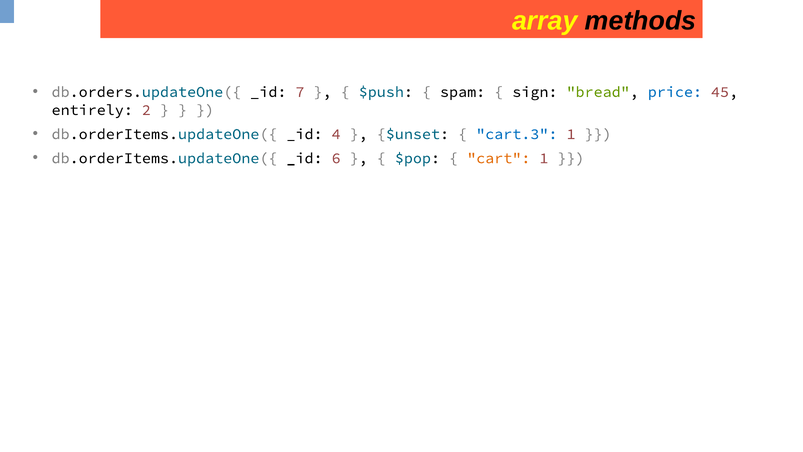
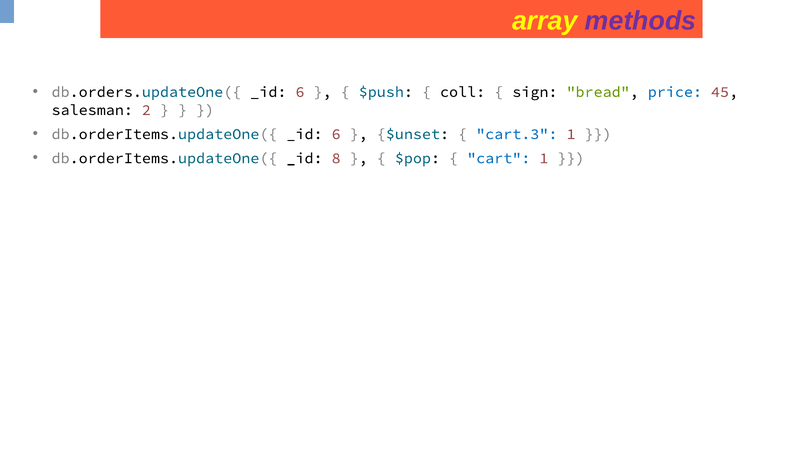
methods colour: black -> purple (641, 21)
db.orders.updateOne({ _id 7: 7 -> 6 (300, 92)
spam: spam -> coll (463, 92)
entirely: entirely -> salesman (92, 110)
db.orderItems.updateOne({ _id 4: 4 -> 6 (336, 134)
6: 6 -> 8 (336, 158)
cart colour: orange -> blue (499, 158)
